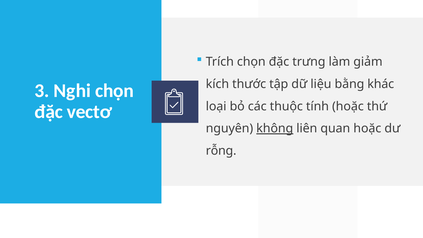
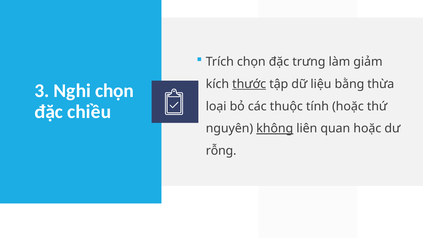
thước underline: none -> present (249, 84)
khác: khác -> thừa (381, 84)
vectơ: vectơ -> chiều (89, 112)
